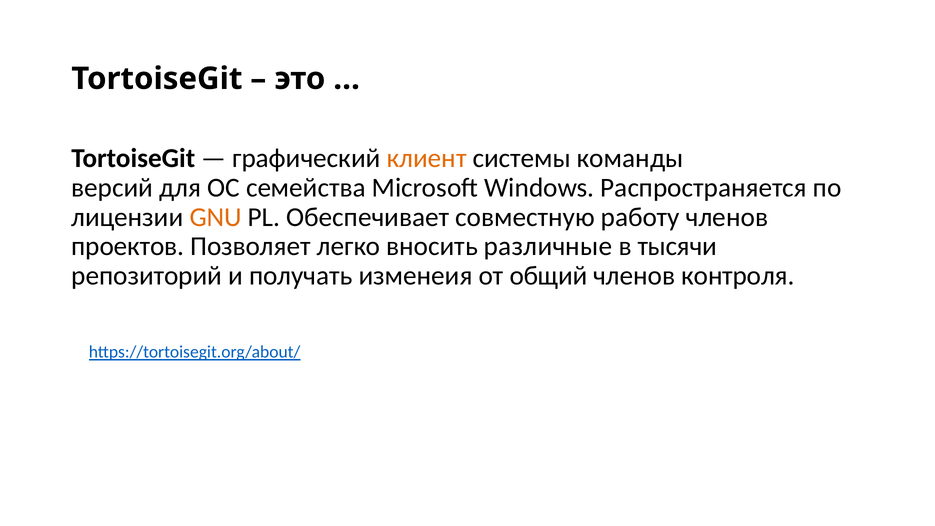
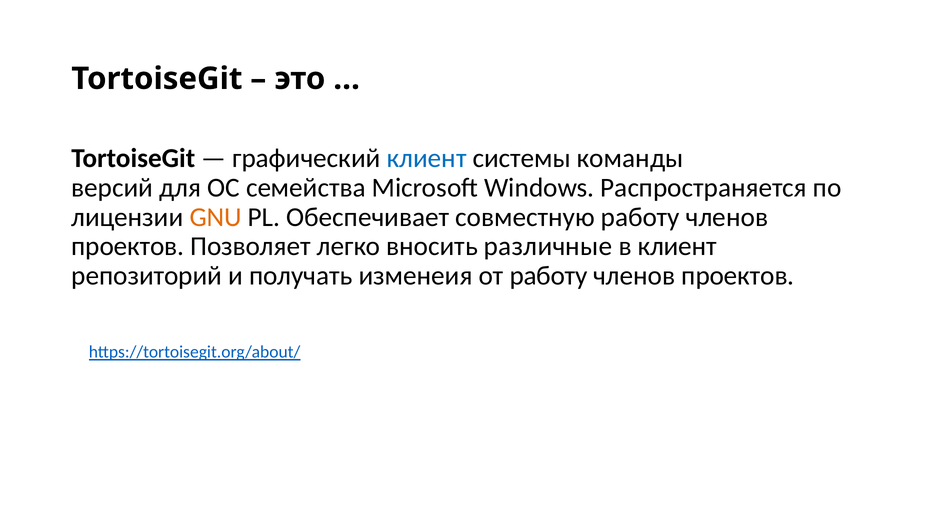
клиент colour: orange -> blue (427, 158)
в тысячи: тысячи -> клиент (677, 246)
от общий: общий -> работу (548, 276)
контроля: контроля -> проектов (738, 276)
